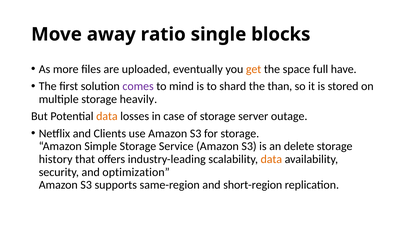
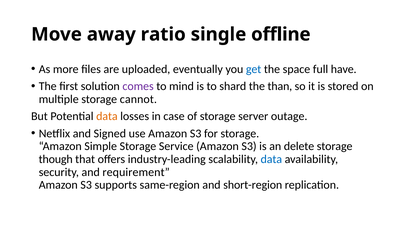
blocks: blocks -> offline (281, 34)
get colour: orange -> blue (254, 69)
heavily: heavily -> cannot (138, 99)
Clients: Clients -> Signed (110, 133)
history: history -> though (56, 159)
data colour: orange -> blue (271, 159)
optimization: optimization -> requirement (136, 172)
